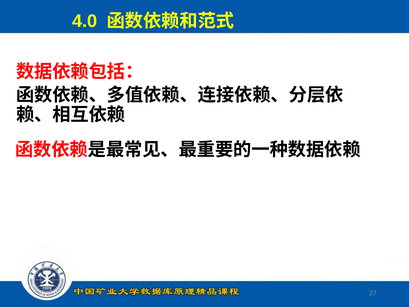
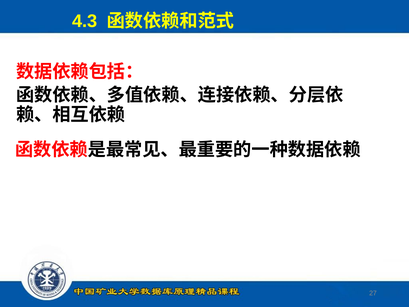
4.0: 4.0 -> 4.3 (85, 21)
